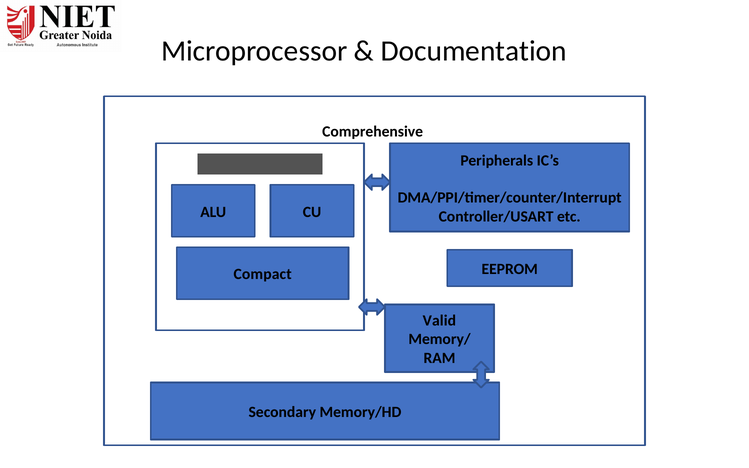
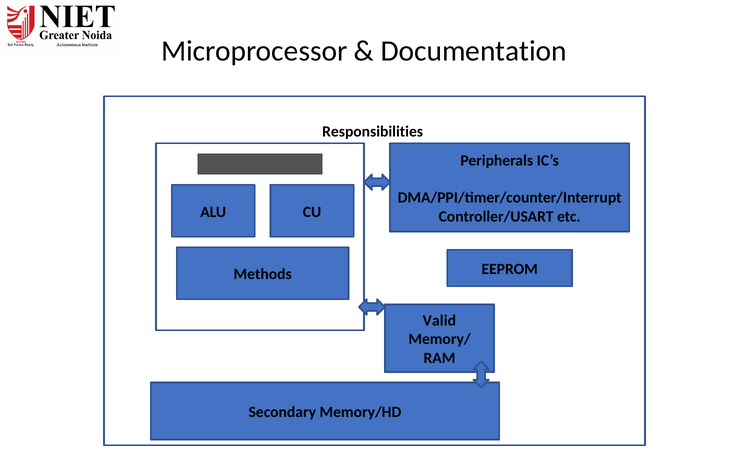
Comprehensive: Comprehensive -> Responsibilities (373, 132)
Compact: Compact -> Methods (263, 274)
